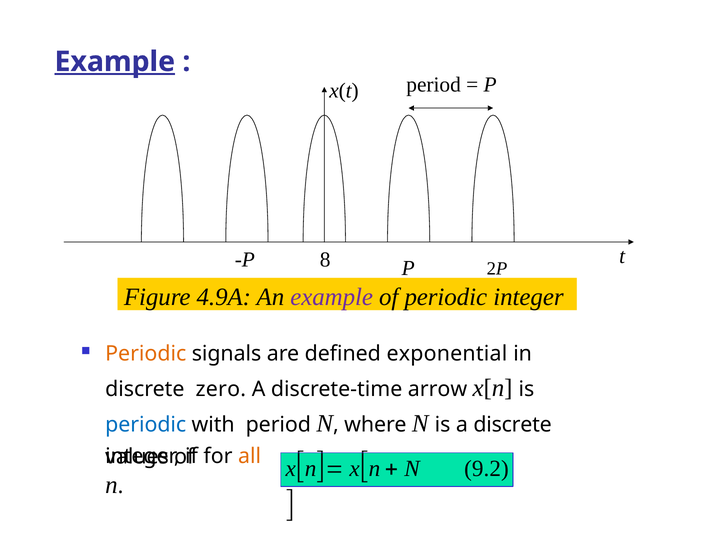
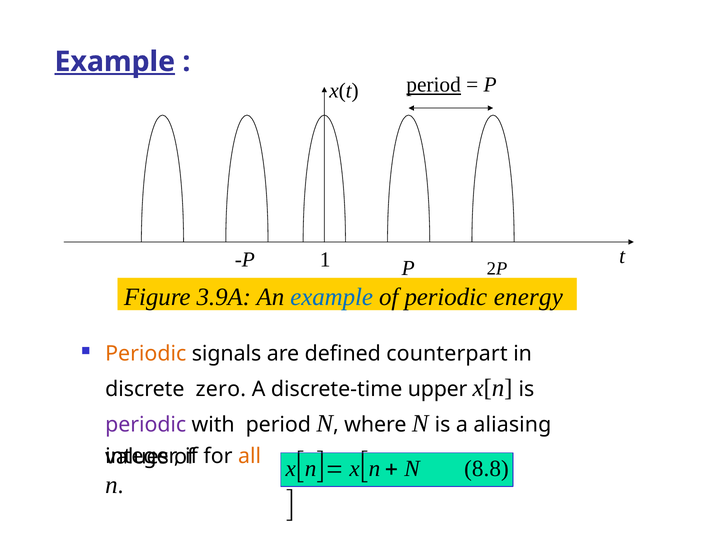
period underline: none -> present (434, 85)
8: 8 -> 1 (325, 260)
4.9A: 4.9A -> 3.9A (224, 297)
example colour: purple -> blue (332, 297)
periodic integer: integer -> energy (528, 297)
exponential: exponential -> counterpart (447, 354)
arrow: arrow -> upper (438, 389)
periodic colour: blue -> purple (146, 425)
a discrete: discrete -> aliasing (512, 425)
9.2: 9.2 -> 8.8 (486, 469)
